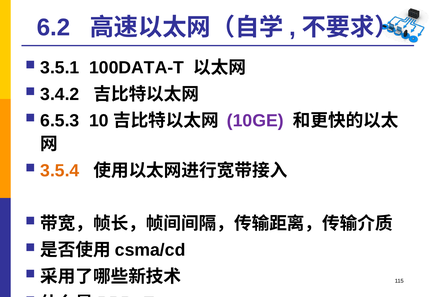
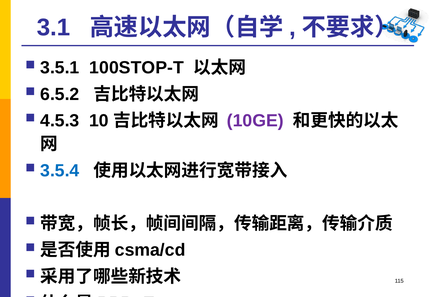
6.2: 6.2 -> 3.1 (54, 28)
100DATA-T: 100DATA-T -> 100STOP-T (137, 68)
3.4.2: 3.4.2 -> 6.5.2 (60, 94)
6.5.3: 6.5.3 -> 4.5.3 (60, 121)
3.5.4 colour: orange -> blue (60, 171)
